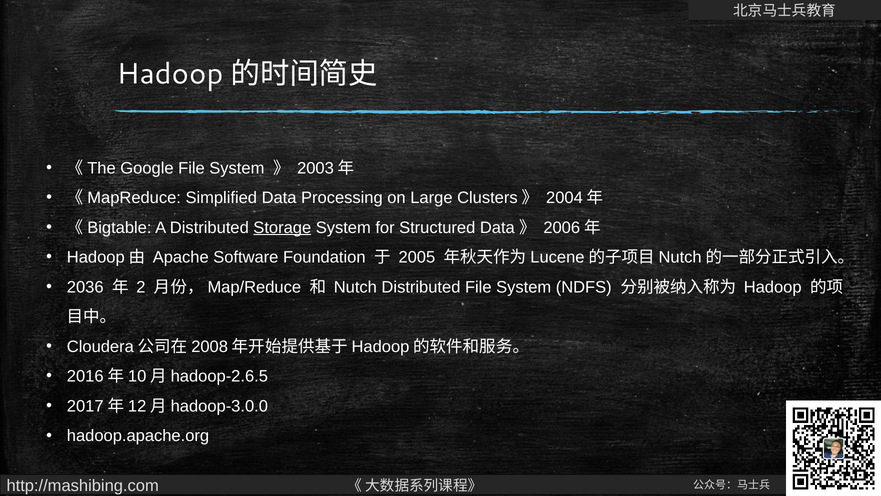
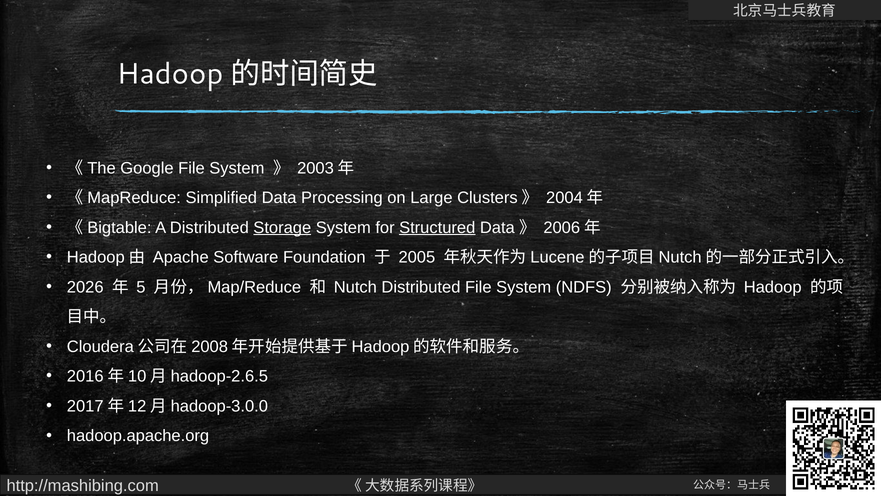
Structured underline: none -> present (437, 227)
2036: 2036 -> 2026 (85, 287)
2: 2 -> 5 (141, 287)
